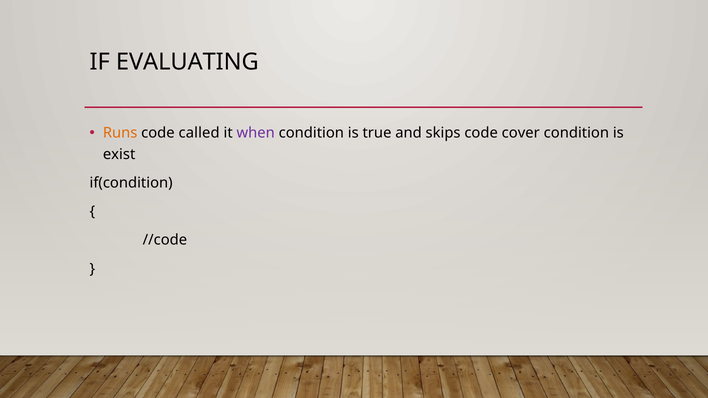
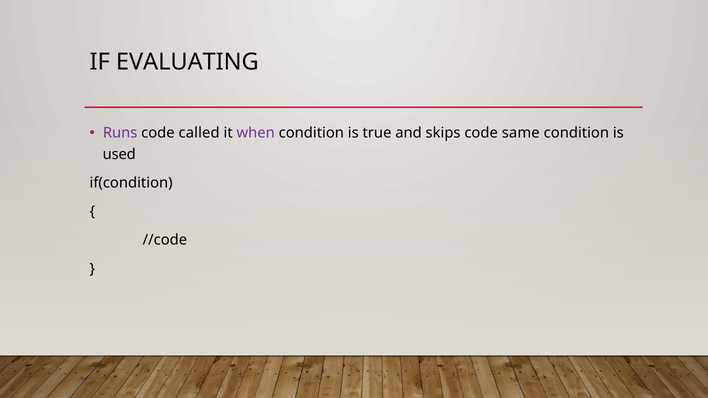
Runs colour: orange -> purple (120, 133)
cover: cover -> same (521, 133)
exist: exist -> used (119, 154)
